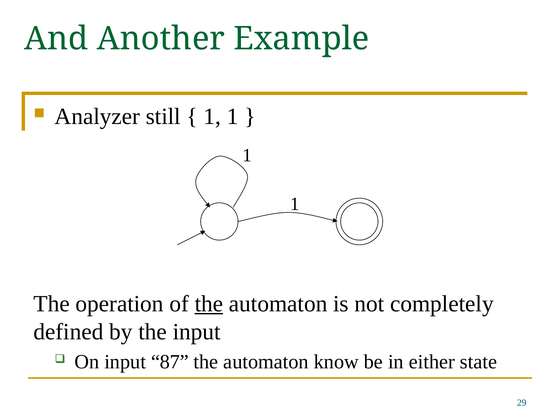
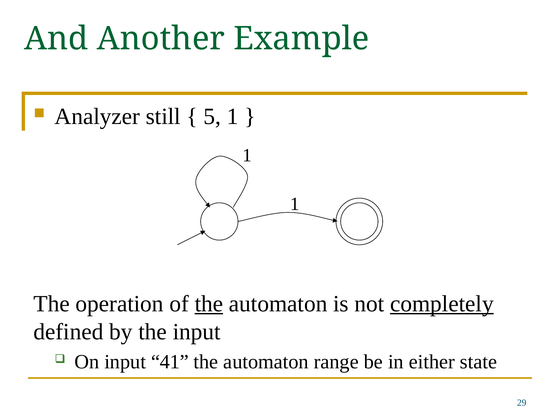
1: 1 -> 5 (212, 116)
completely underline: none -> present (442, 304)
87: 87 -> 41 (170, 362)
know: know -> range (336, 362)
